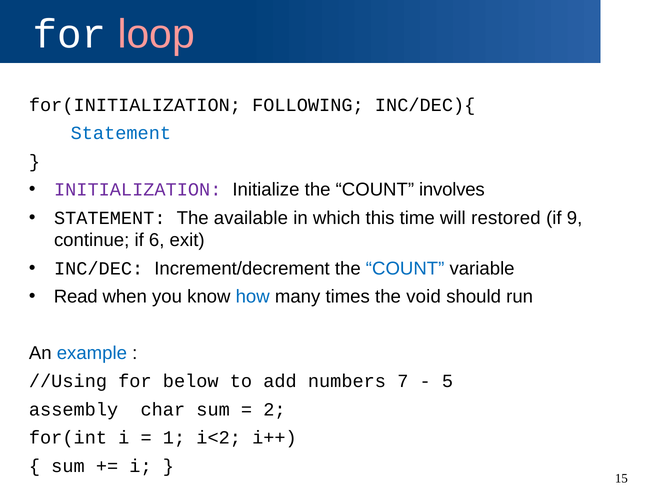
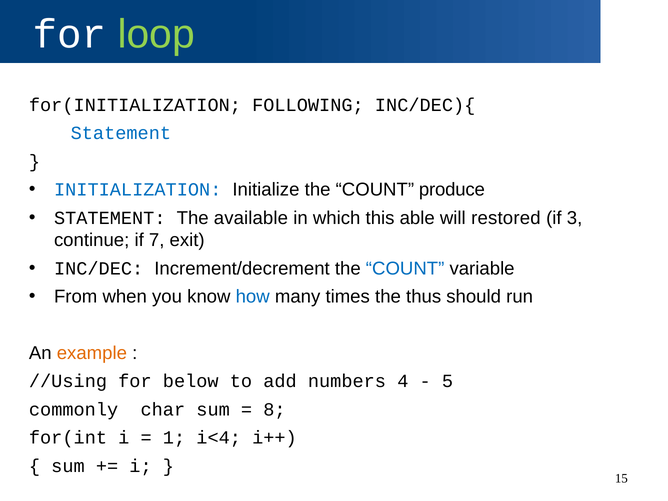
loop colour: pink -> light green (156, 34)
INITIALIZATION colour: purple -> blue (138, 190)
involves: involves -> produce (452, 190)
time: time -> able (417, 218)
9: 9 -> 3 (575, 218)
6: 6 -> 7 (157, 240)
Read: Read -> From (76, 297)
void: void -> thus (424, 297)
example colour: blue -> orange (92, 353)
7: 7 -> 4 (403, 381)
assembly: assembly -> commonly (74, 410)
2: 2 -> 8 (274, 410)
i<2: i<2 -> i<4 (219, 438)
